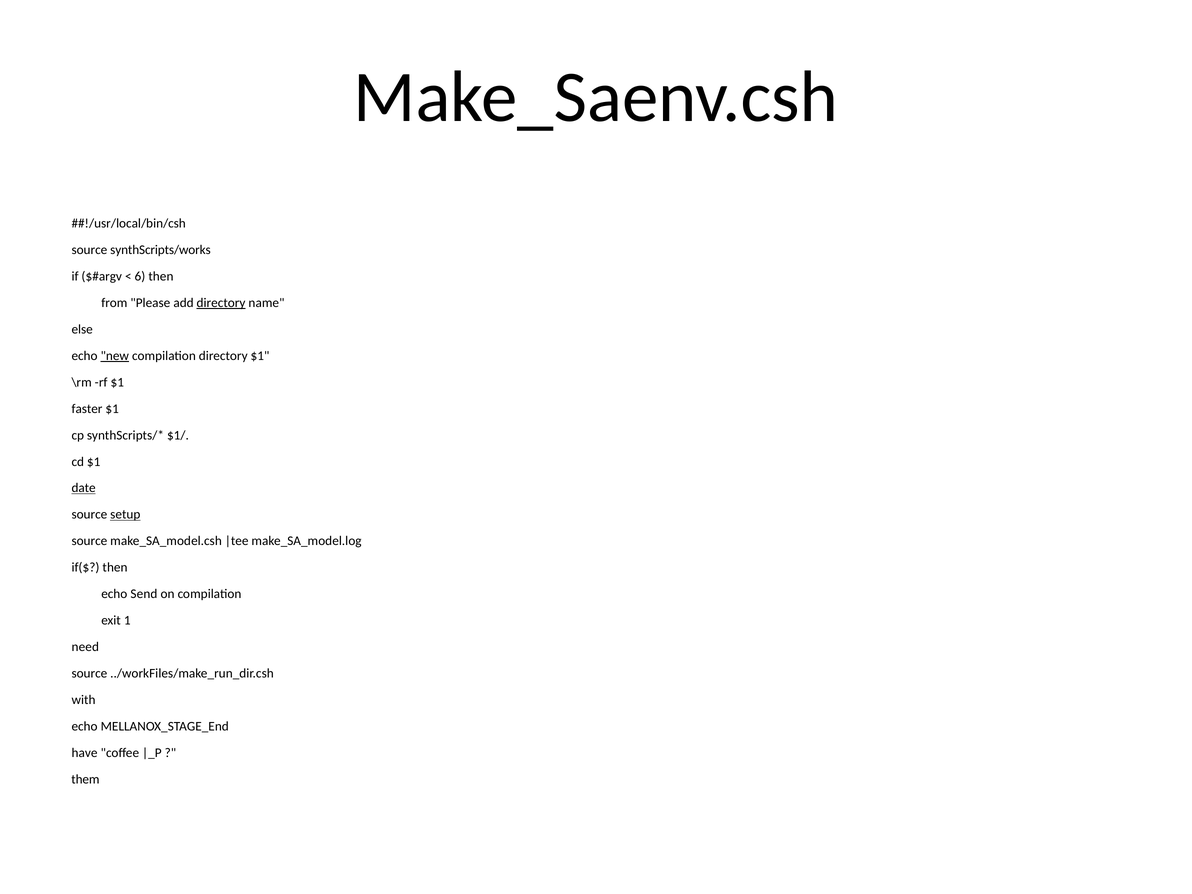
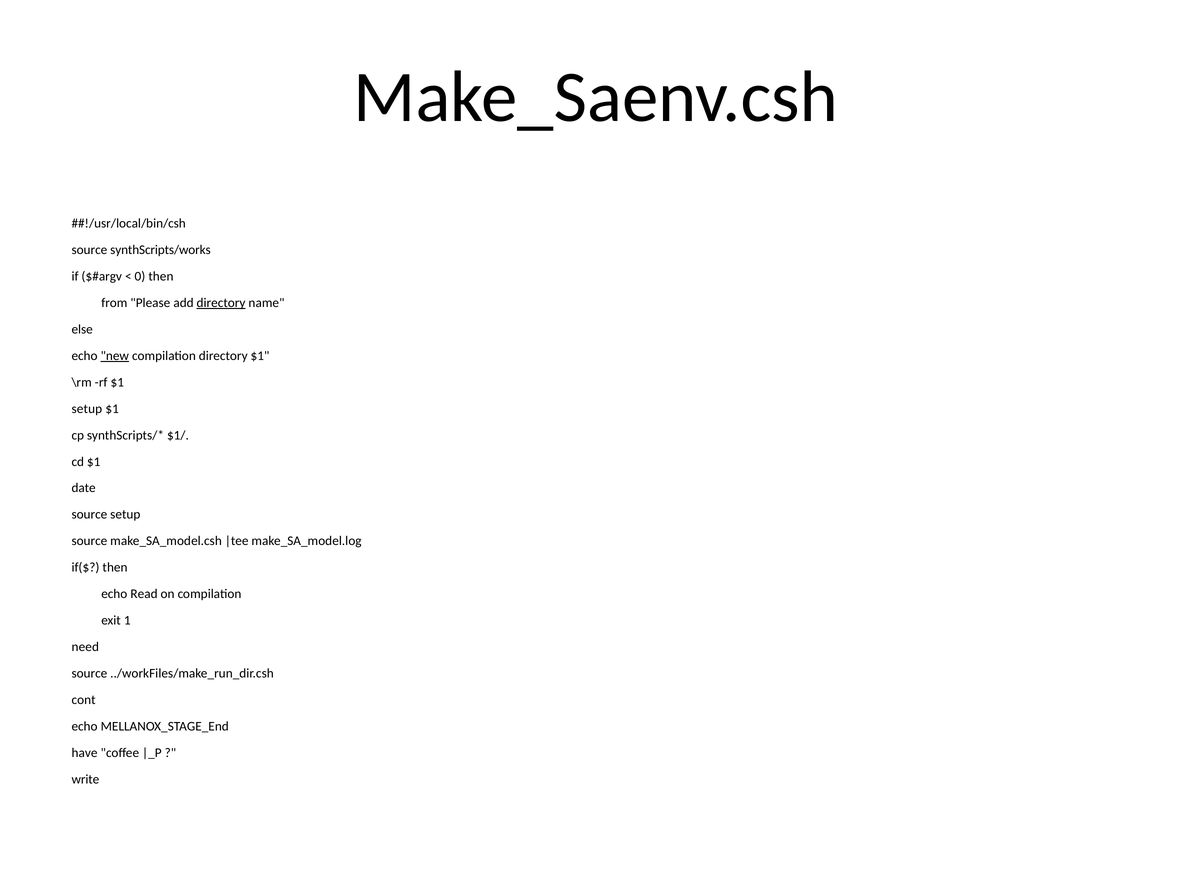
6: 6 -> 0 (140, 276)
faster: faster -> setup (87, 409)
date underline: present -> none (84, 488)
setup underline: present -> none (125, 515)
Send: Send -> Read (144, 594)
with: with -> cont (84, 700)
them: them -> write (85, 779)
